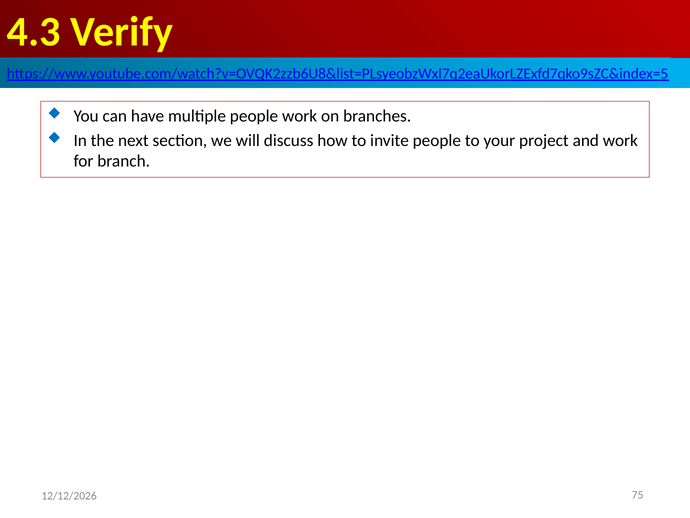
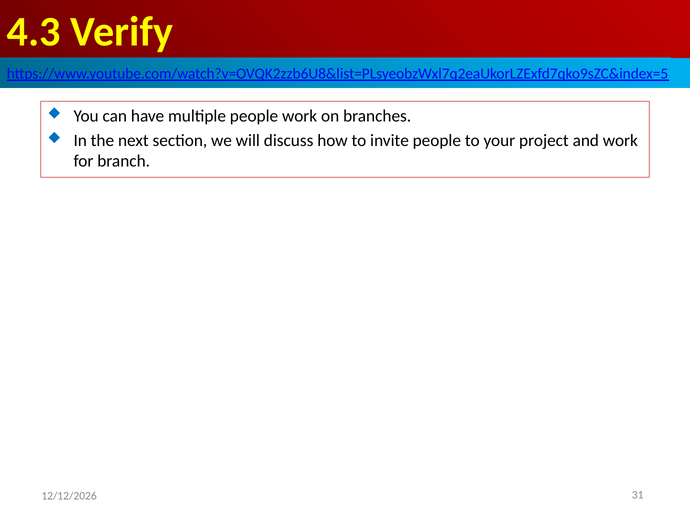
75: 75 -> 31 (638, 494)
